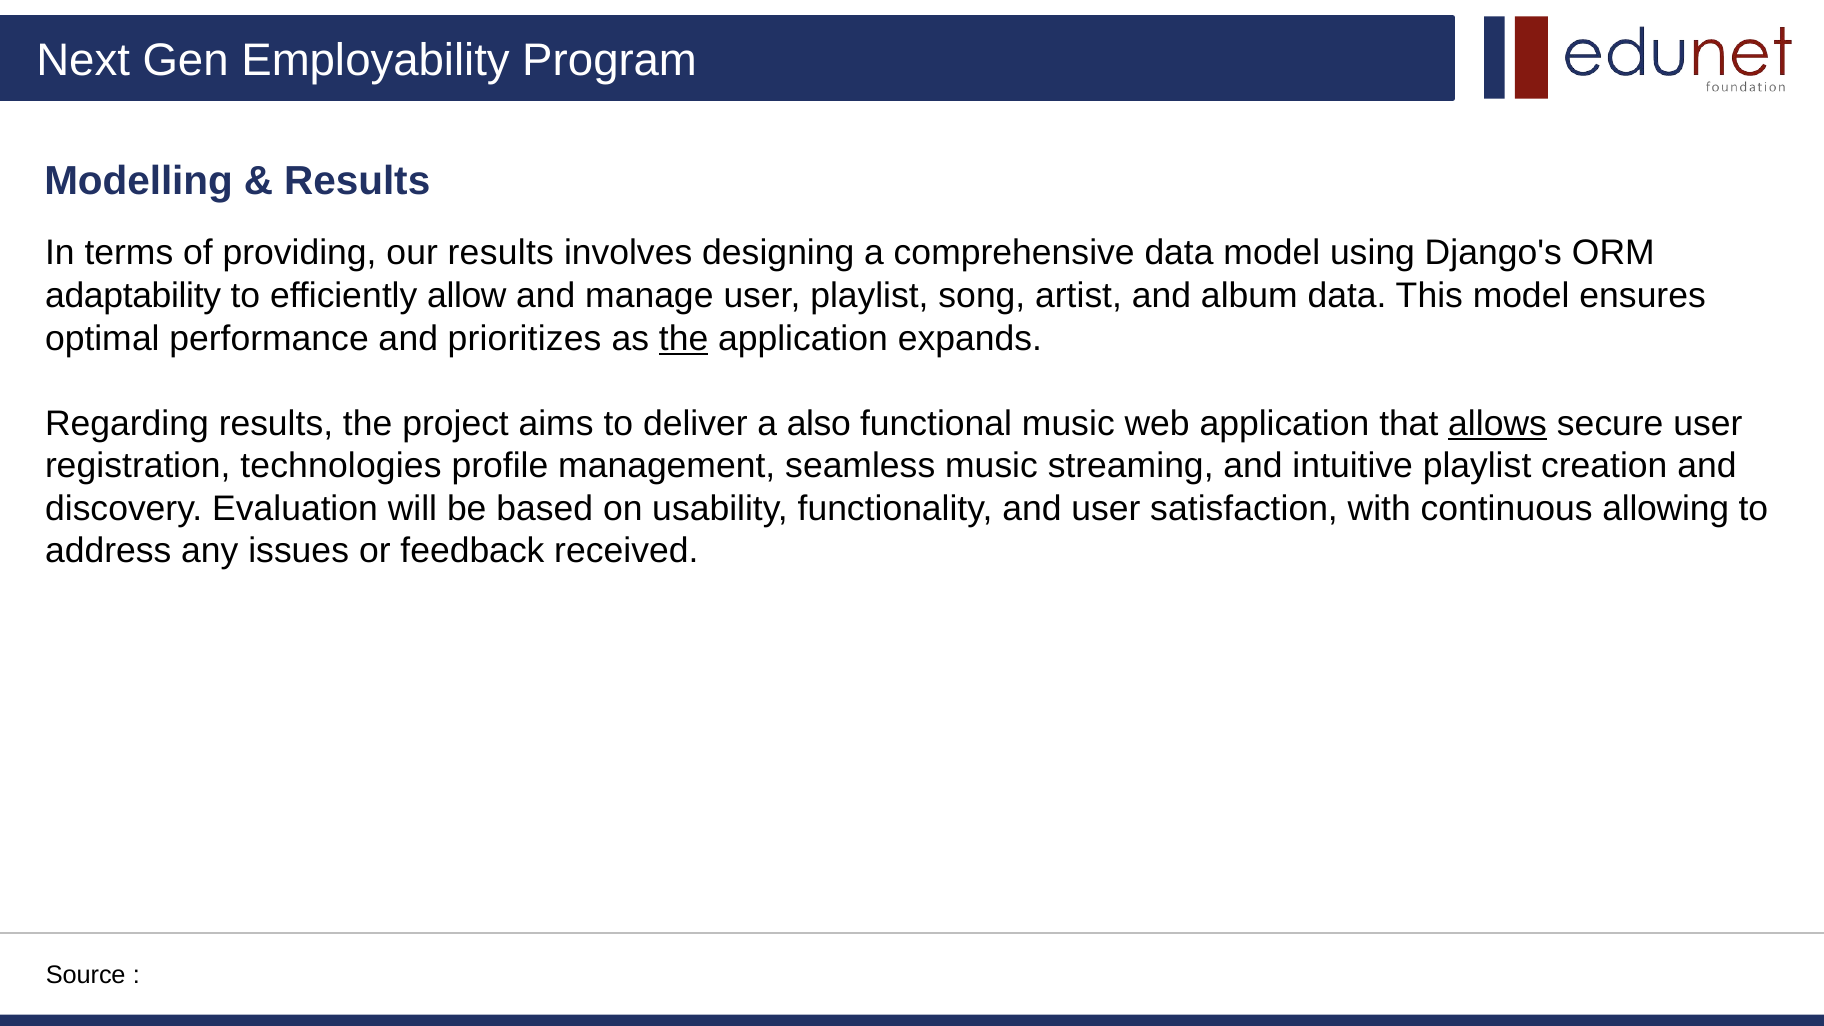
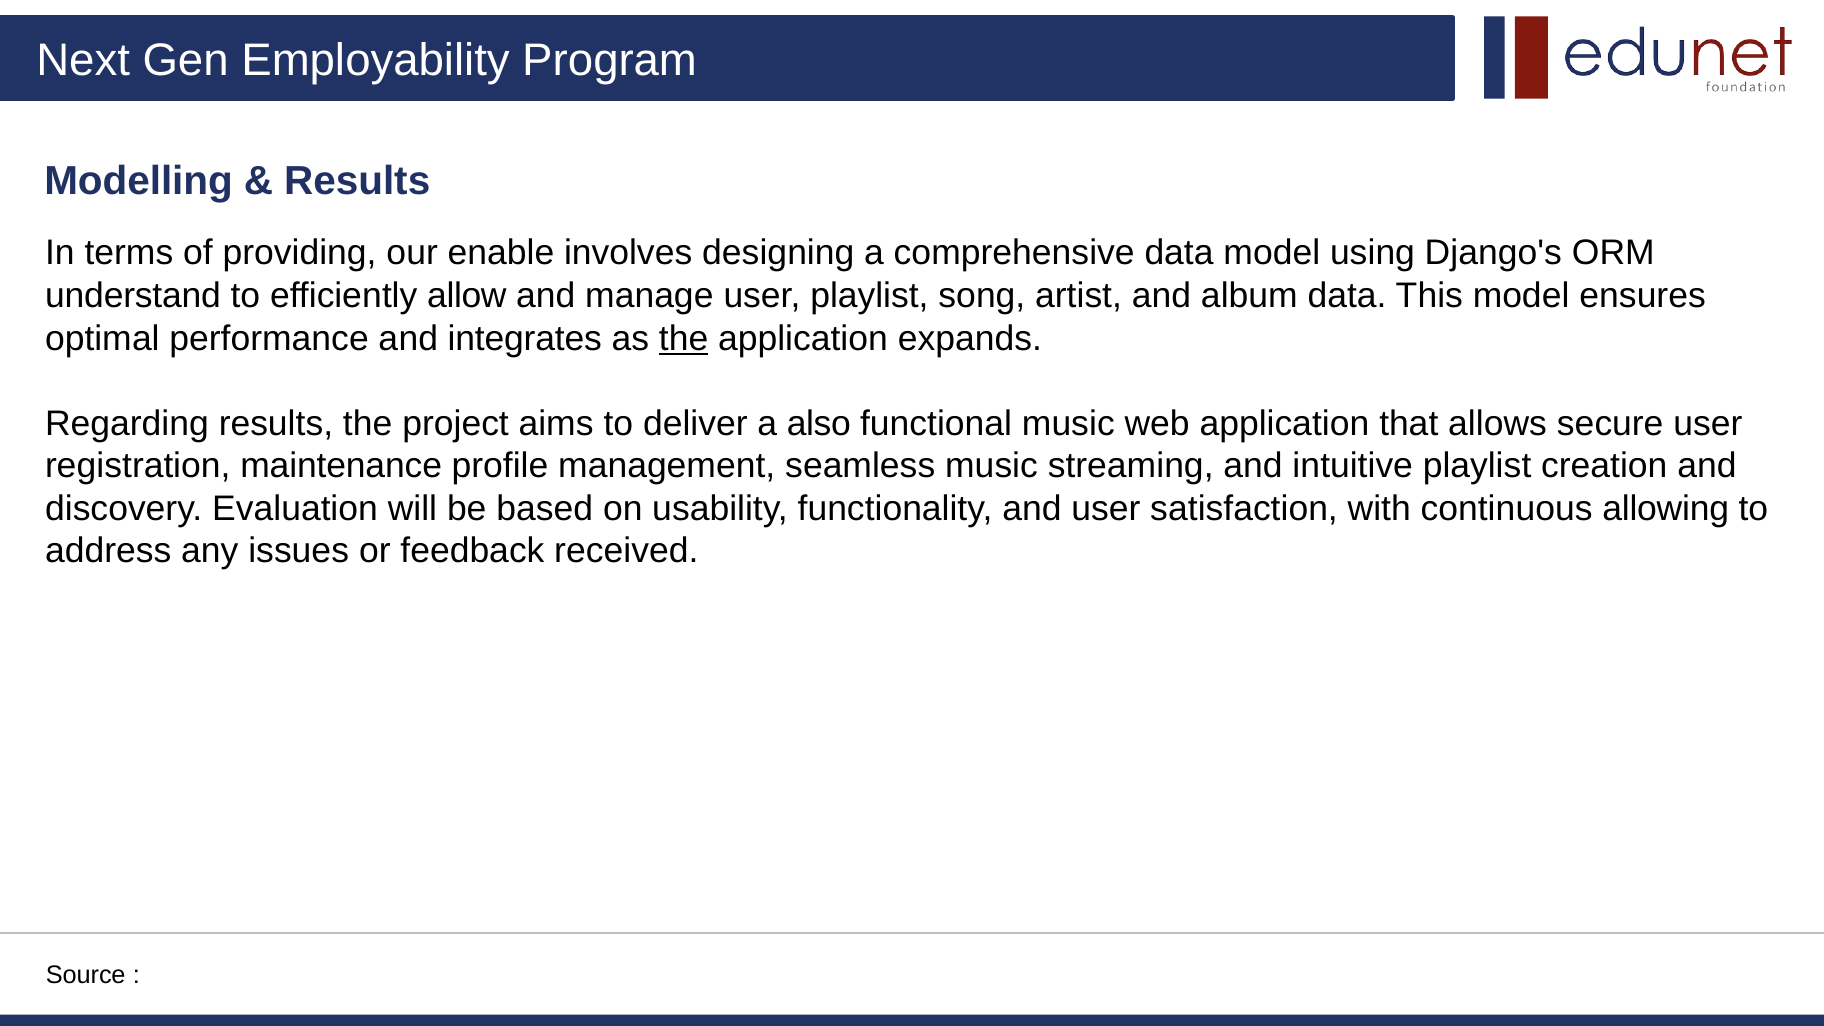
our results: results -> enable (501, 253)
adaptability: adaptability -> understand (133, 296)
prioritizes: prioritizes -> integrates (525, 338)
allows underline: present -> none (1498, 424)
technologies: technologies -> maintenance (341, 466)
